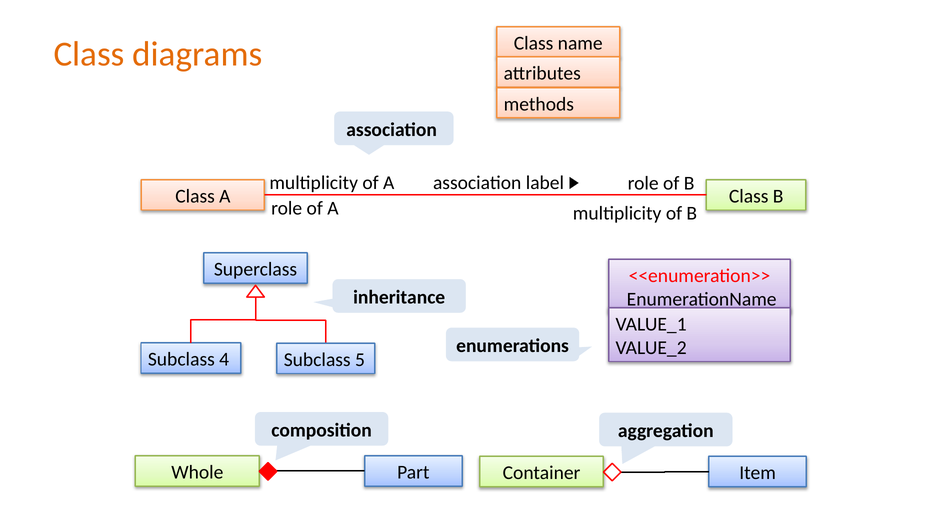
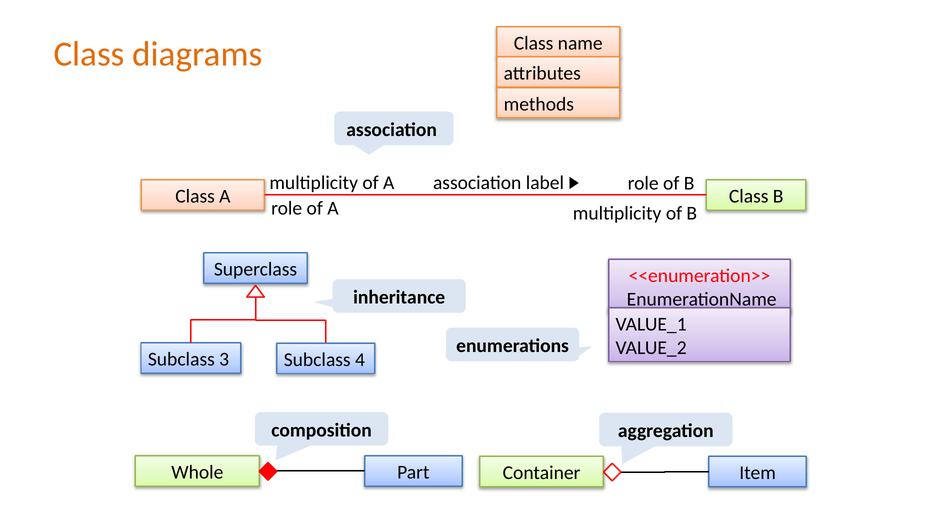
4: 4 -> 3 (224, 359)
5: 5 -> 4 (360, 360)
